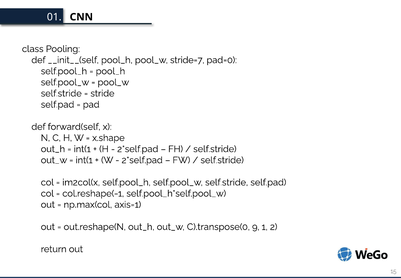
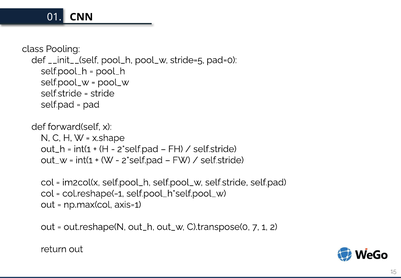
stride=7: stride=7 -> stride=5 (187, 60)
9: 9 -> 7 (256, 227)
